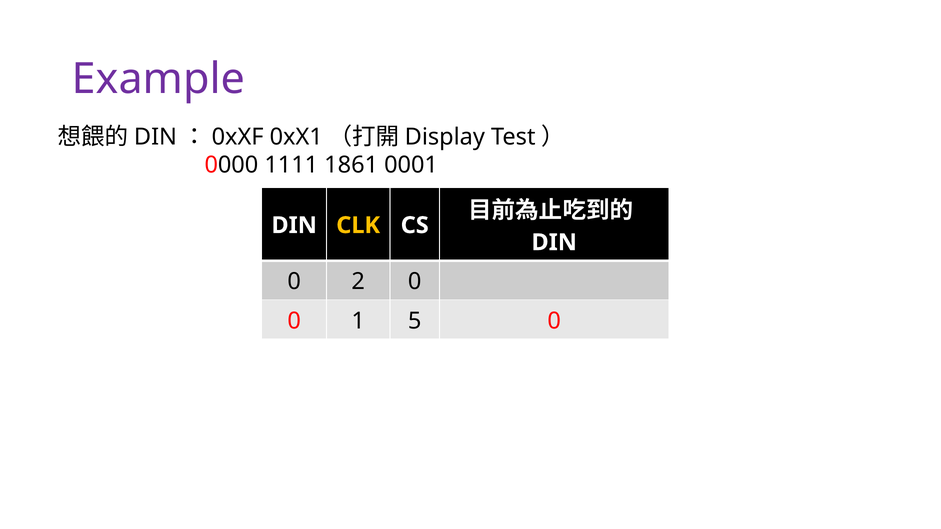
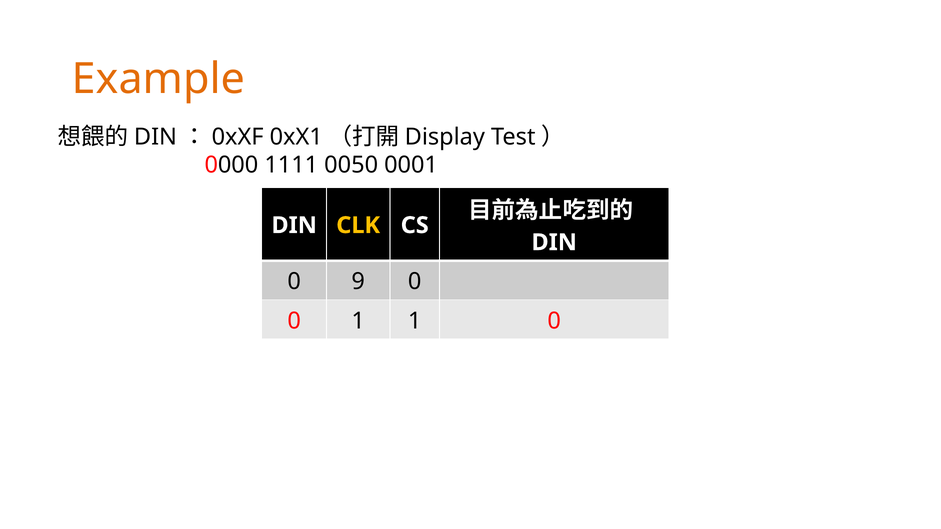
Example colour: purple -> orange (158, 79)
1861: 1861 -> 0050 (351, 165)
2: 2 -> 9 (358, 282)
1 5: 5 -> 1 (415, 321)
